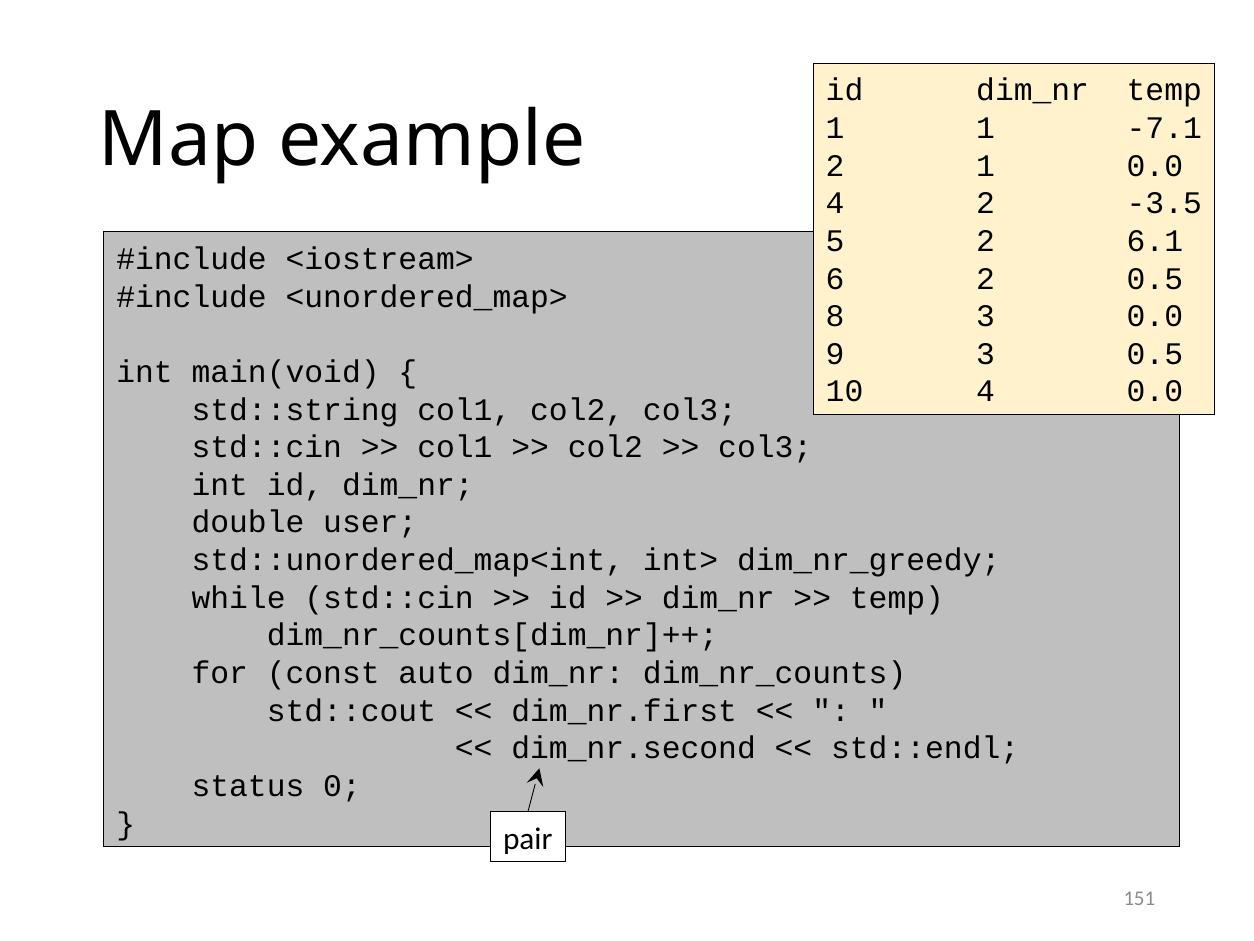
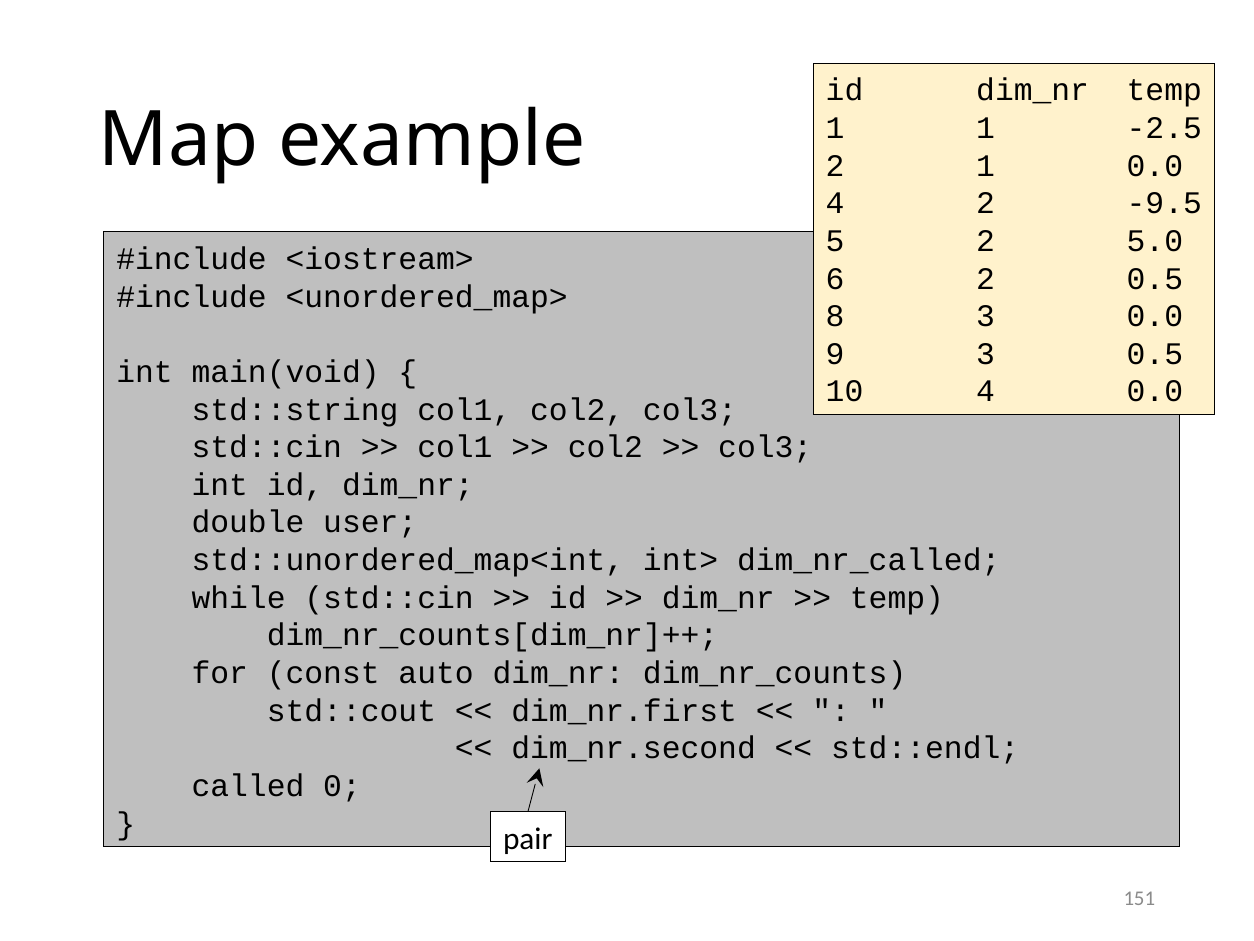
-7.1: -7.1 -> -2.5 (1164, 128)
-3.5: -3.5 -> -9.5 (1164, 203)
6.1: 6.1 -> 5.0 (1155, 241)
dim_nr_greedy: dim_nr_greedy -> dim_nr_called (869, 560)
status: status -> called (248, 786)
